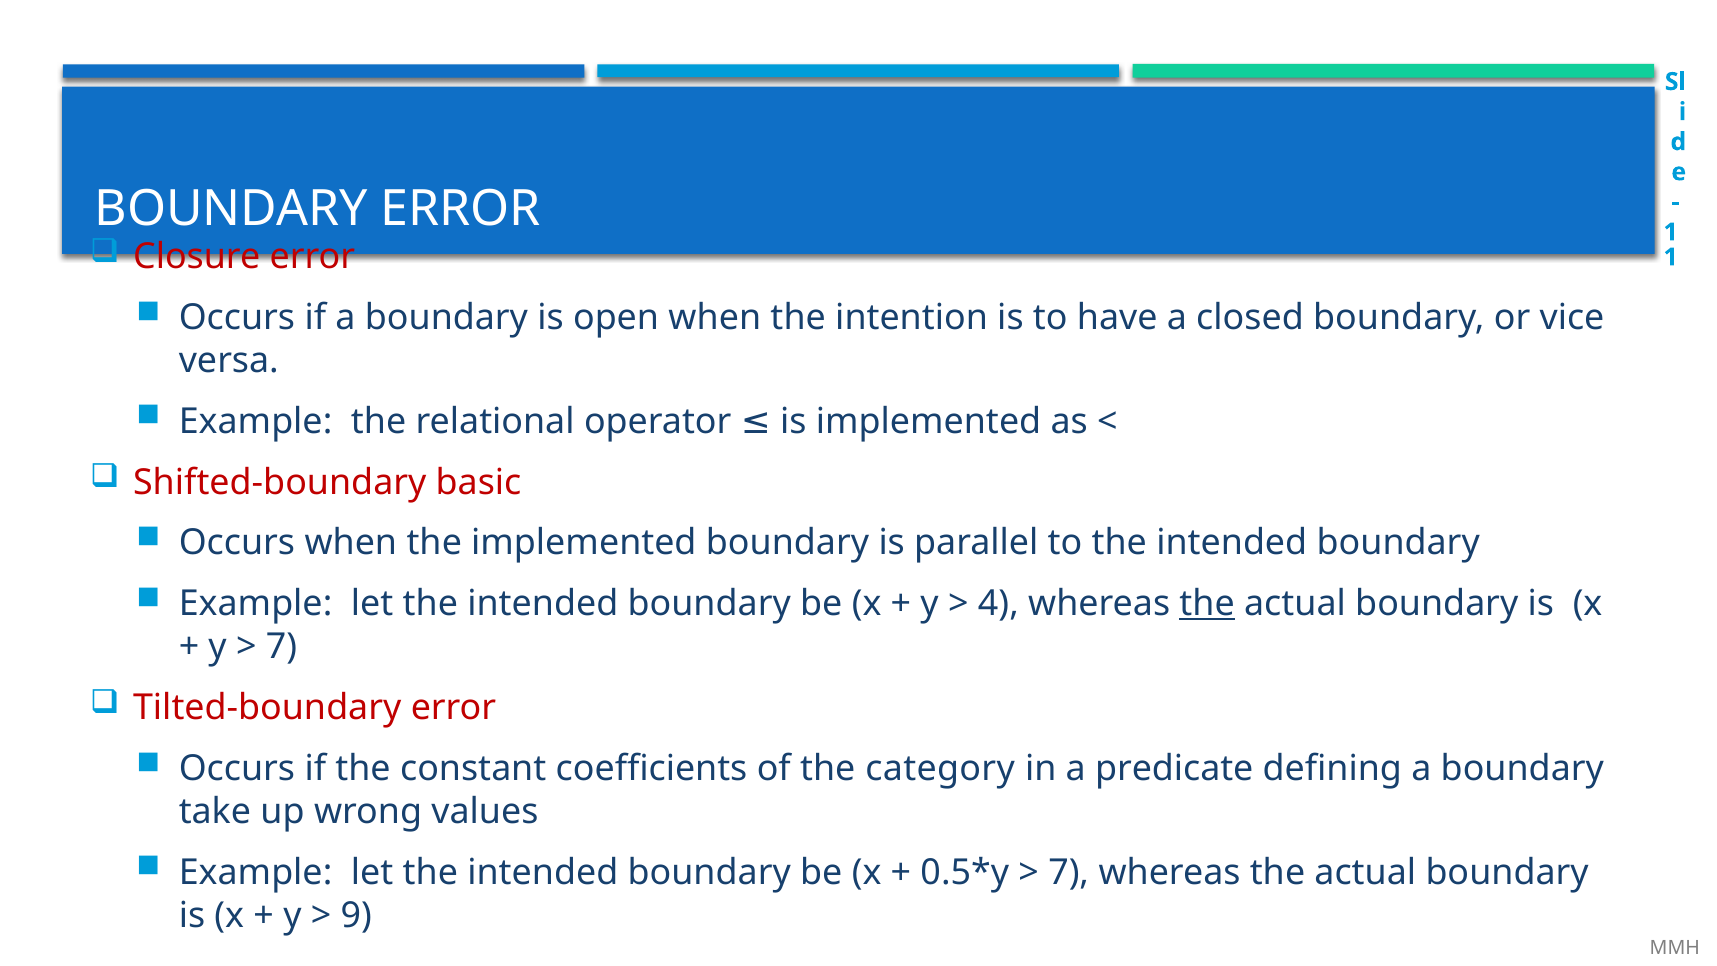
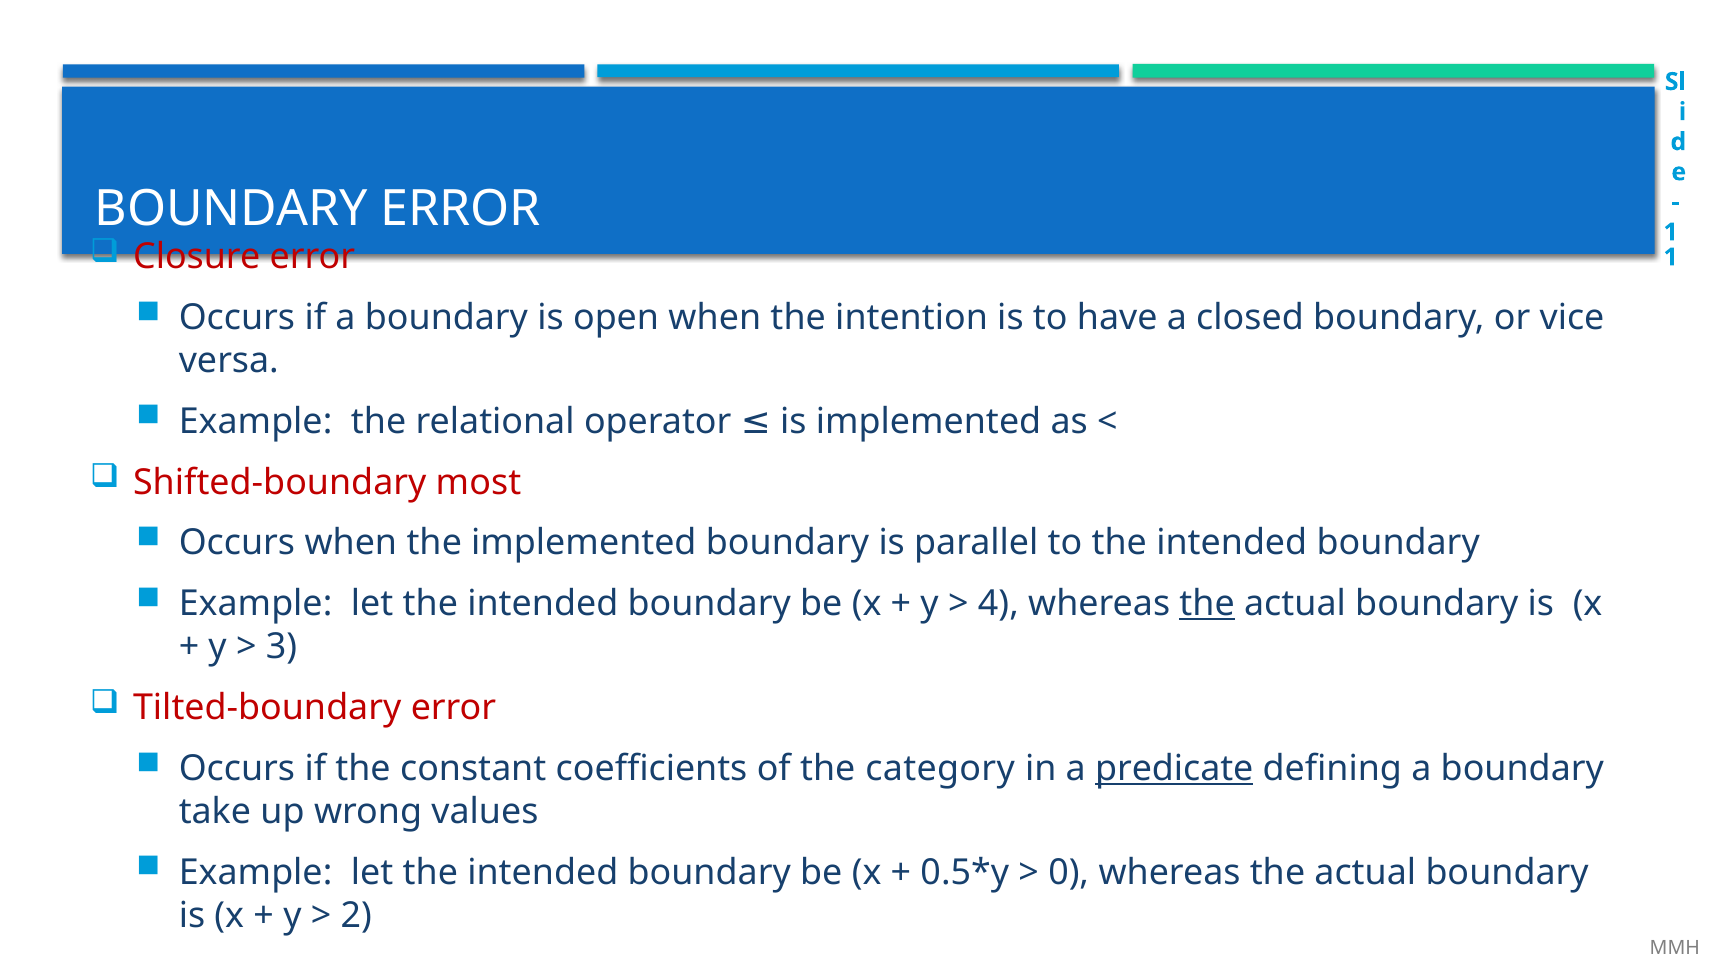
basic: basic -> most (478, 482)
7: 7 -> 3 (282, 647)
predicate underline: none -> present (1174, 768)
7: 7 -> 0 (1069, 872)
9: 9 -> 2 (356, 915)
